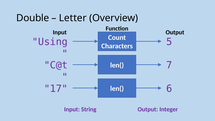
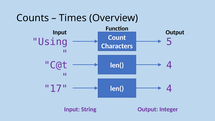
Double: Double -> Counts (33, 18)
Letter: Letter -> Times (73, 18)
7: 7 -> 4 (169, 65)
17 len( 6: 6 -> 4 (169, 89)
